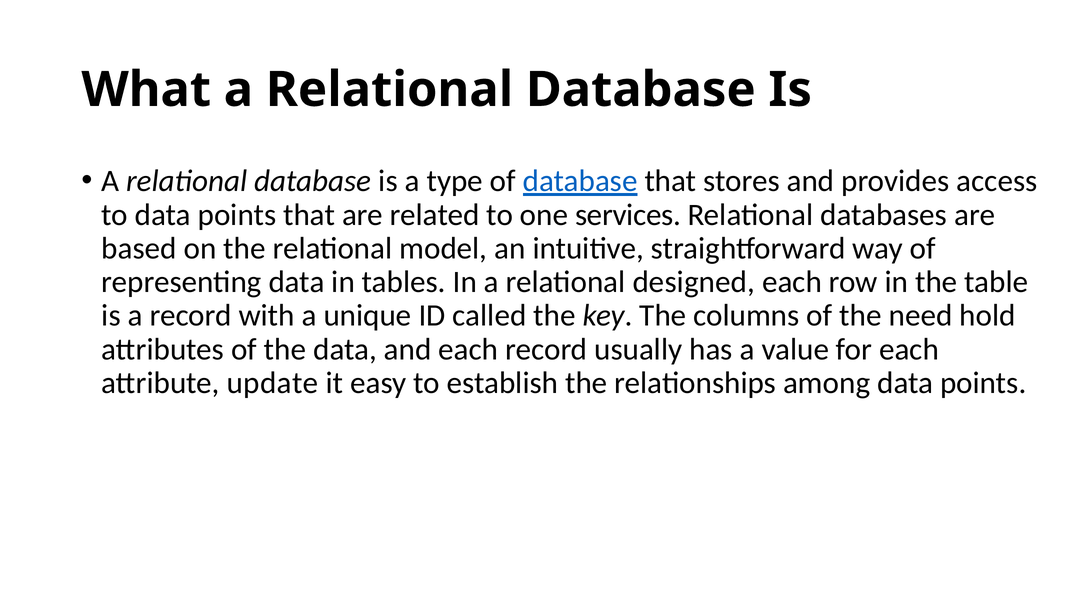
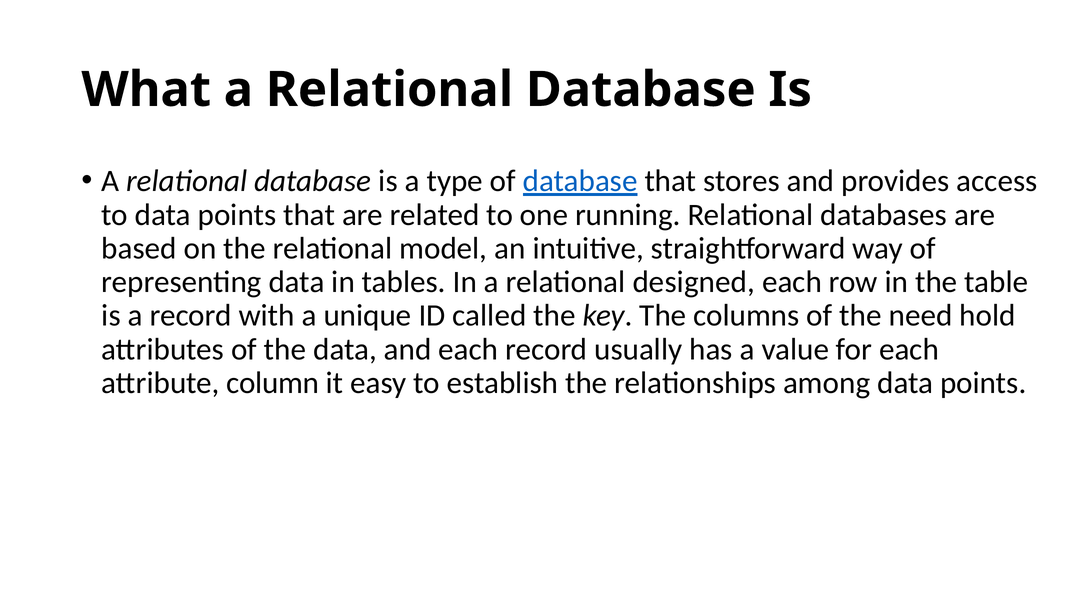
services: services -> running (628, 215)
update: update -> column (273, 383)
